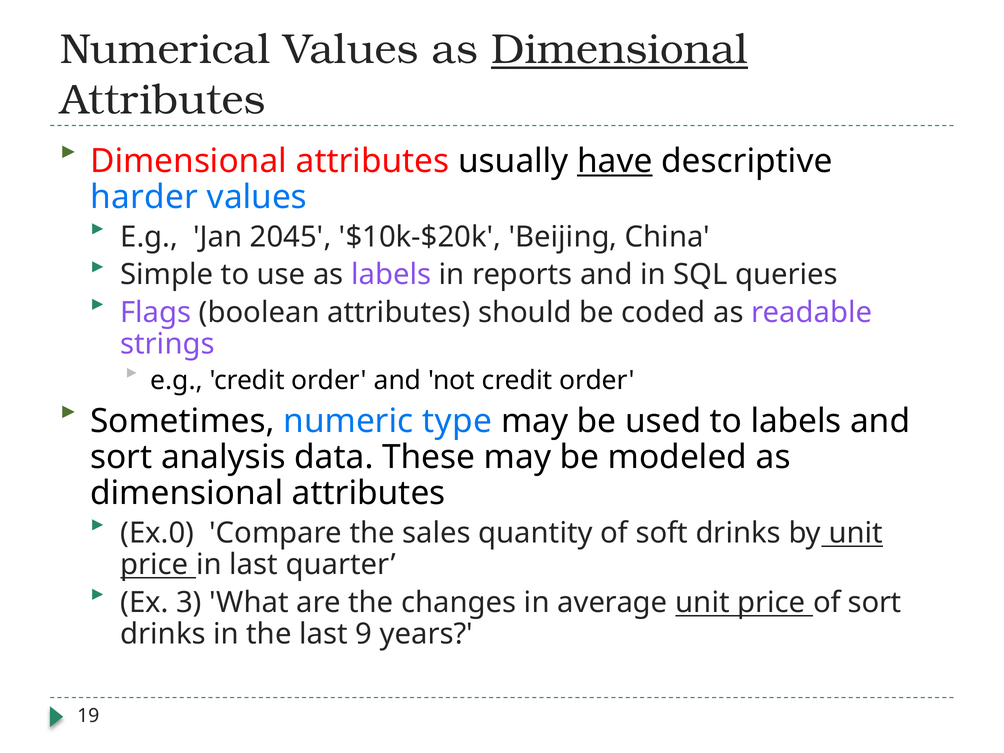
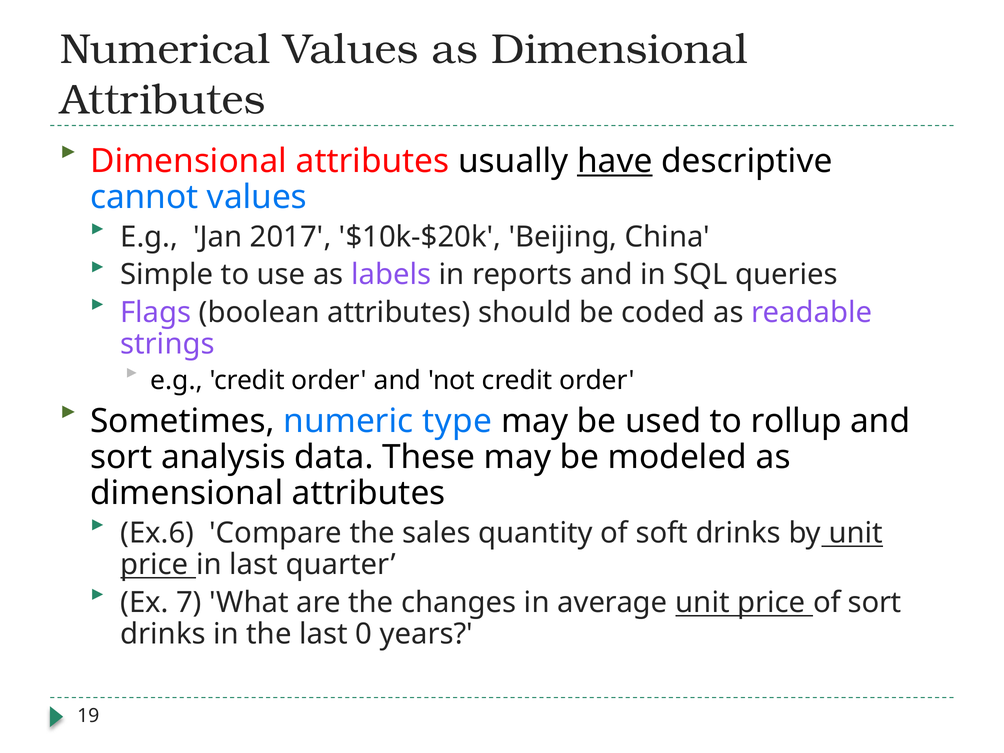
Dimensional underline: present -> none (620, 50)
harder: harder -> cannot (144, 197)
2045: 2045 -> 2017 (291, 237)
to labels: labels -> rollup (796, 421)
Ex.0: Ex.0 -> Ex.6 (157, 533)
3: 3 -> 7 (189, 602)
9: 9 -> 0 (364, 634)
